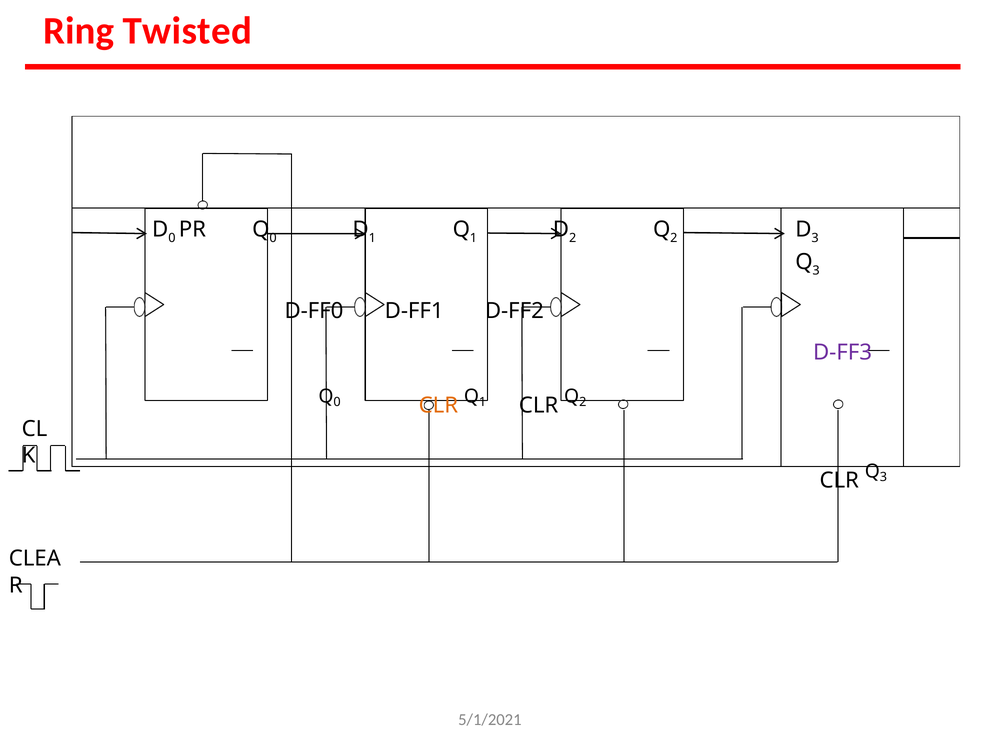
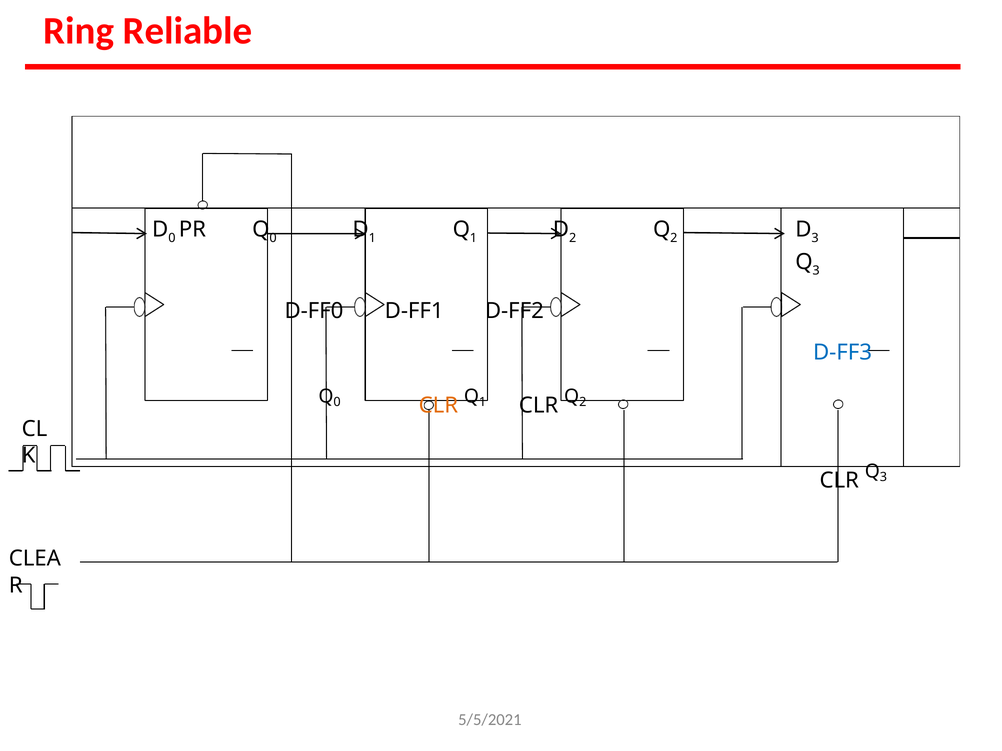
Twisted: Twisted -> Reliable (188, 31)
D-FF3 colour: purple -> blue (843, 353)
5/1/2021: 5/1/2021 -> 5/5/2021 (490, 720)
